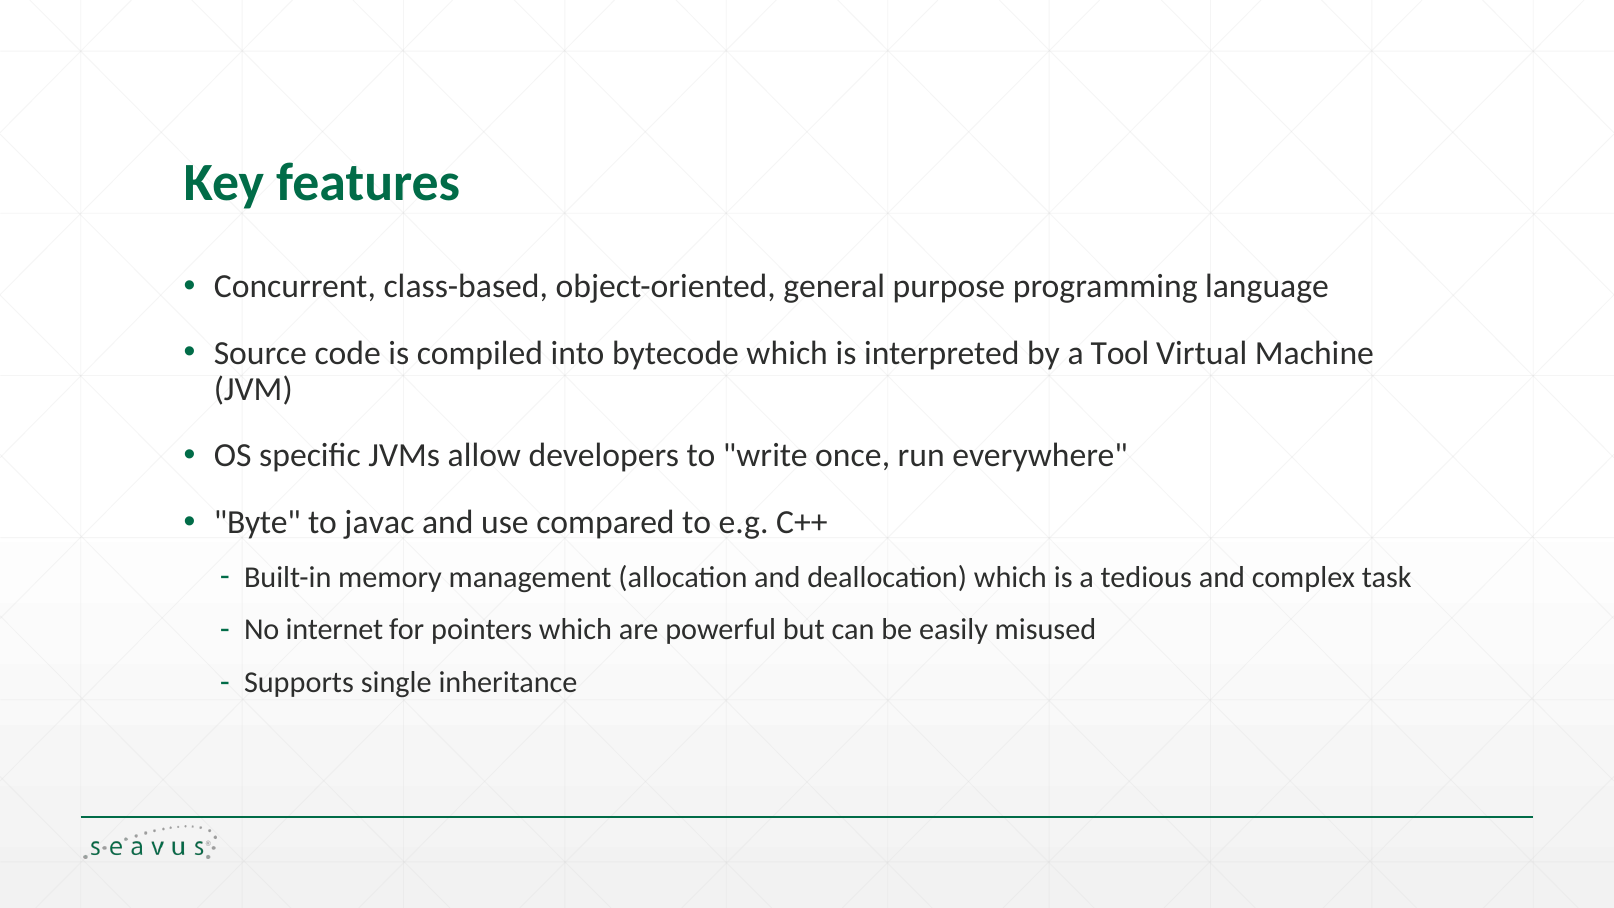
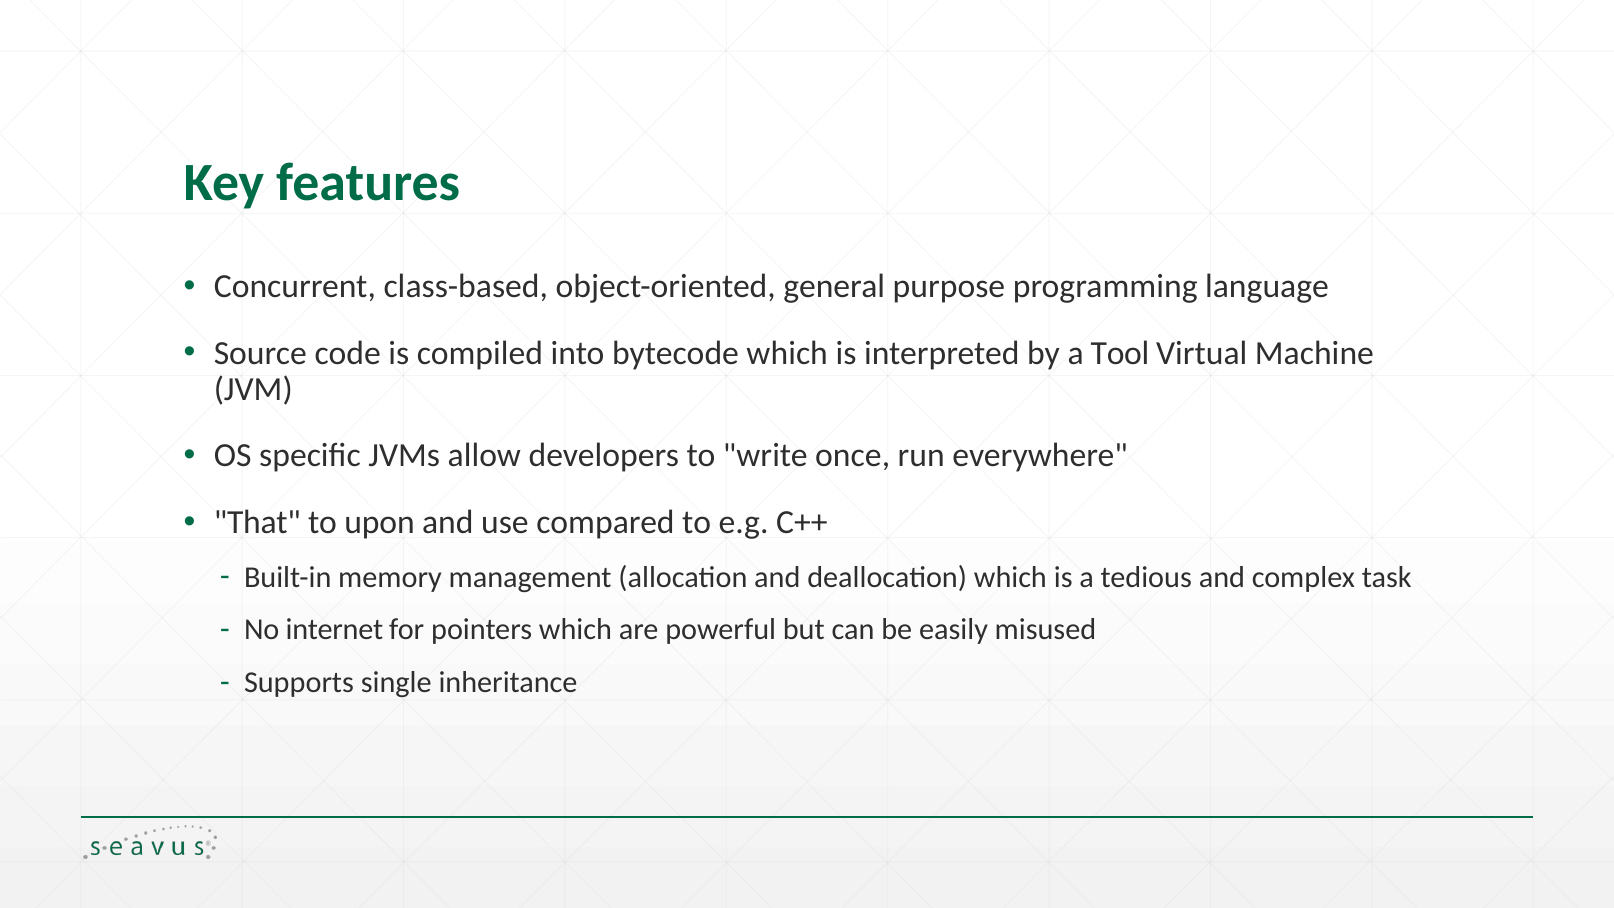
Byte: Byte -> That (257, 522)
javac: javac -> upon (380, 522)
